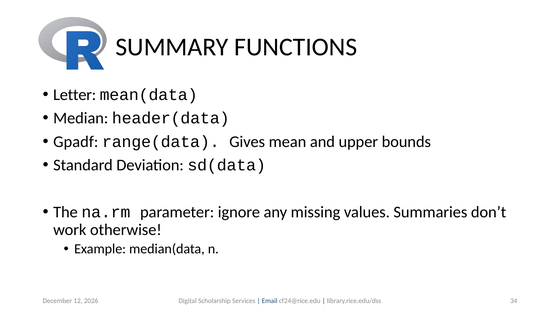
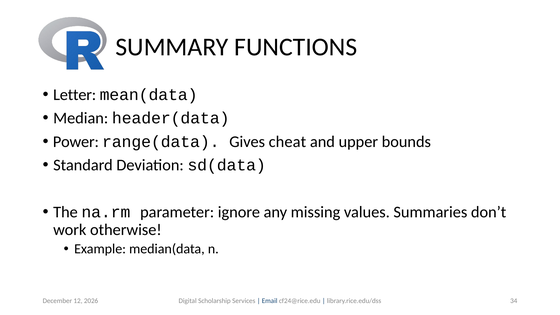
Gpadf: Gpadf -> Power (76, 142)
mean: mean -> cheat (287, 142)
